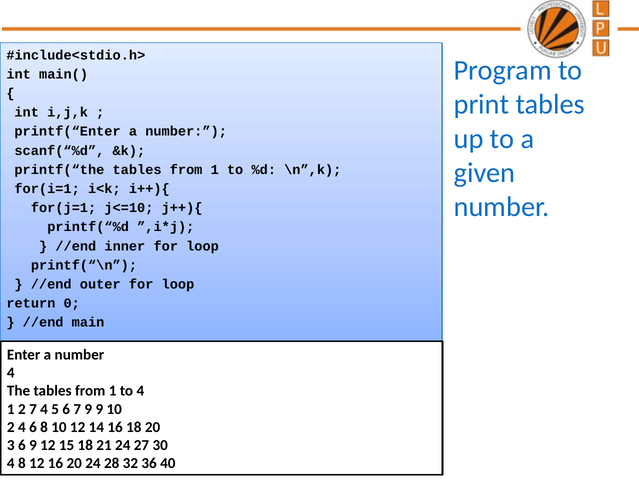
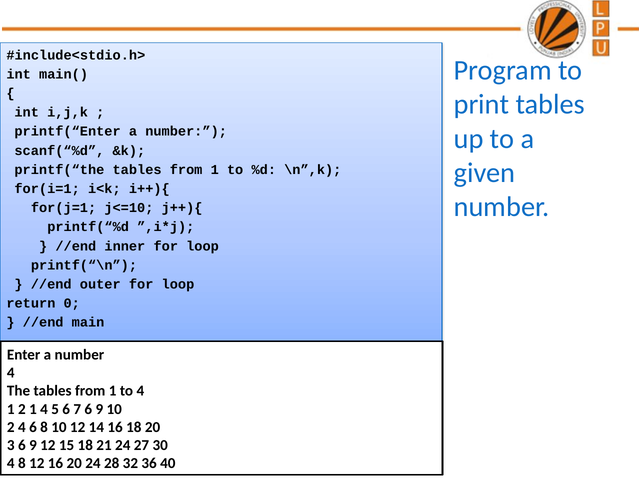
2 7: 7 -> 1 (33, 408)
7 9: 9 -> 6 (88, 408)
